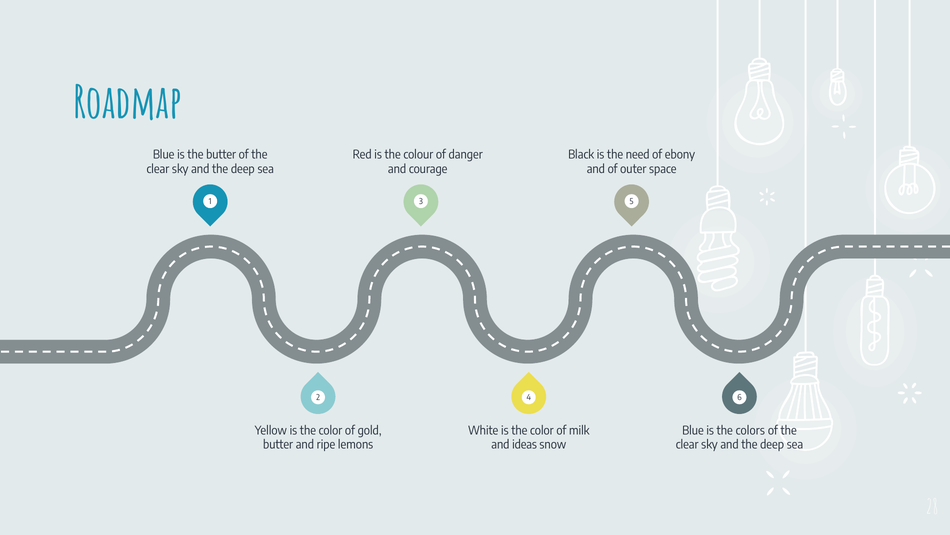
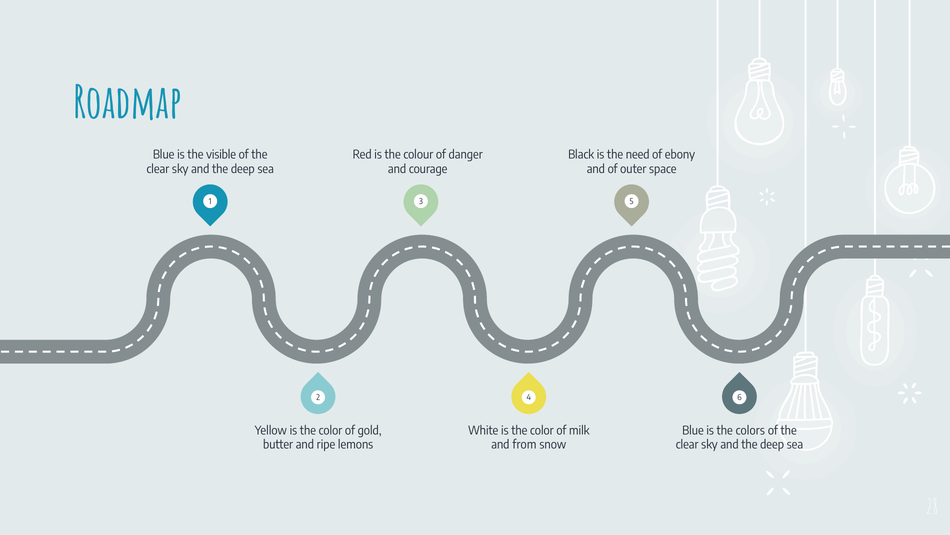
the butter: butter -> visible (221, 155)
ideas: ideas -> from (524, 444)
